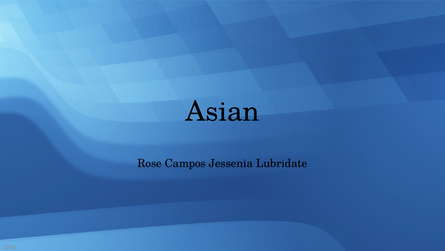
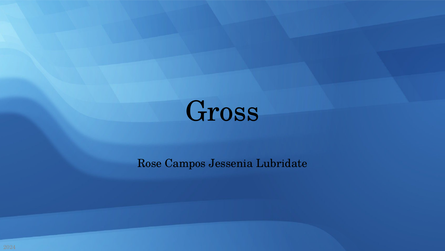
Asian: Asian -> Gross (222, 111)
